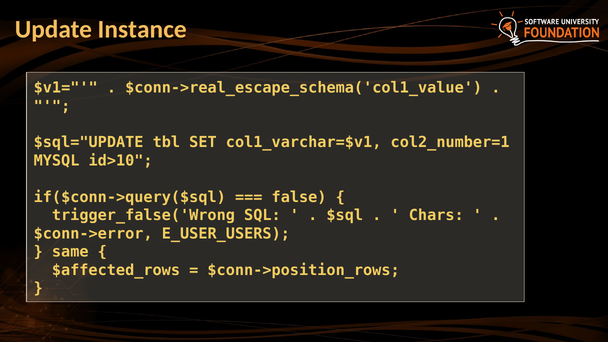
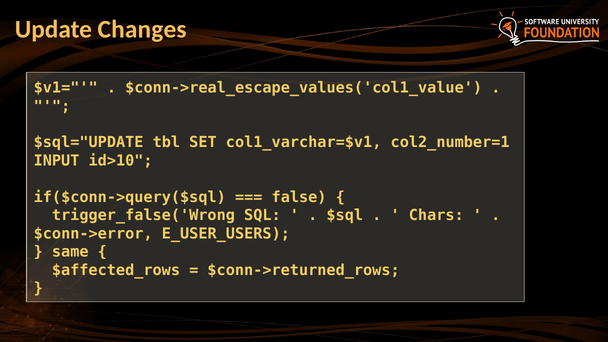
Instance: Instance -> Changes (142, 30)
$conn->real_escape_schema('col1_value: $conn->real_escape_schema('col1_value -> $conn->real_escape_values('col1_value (304, 88)
MYSQL: MYSQL -> INPUT (57, 161)
$conn->position_rows: $conn->position_rows -> $conn->returned_rows (304, 270)
